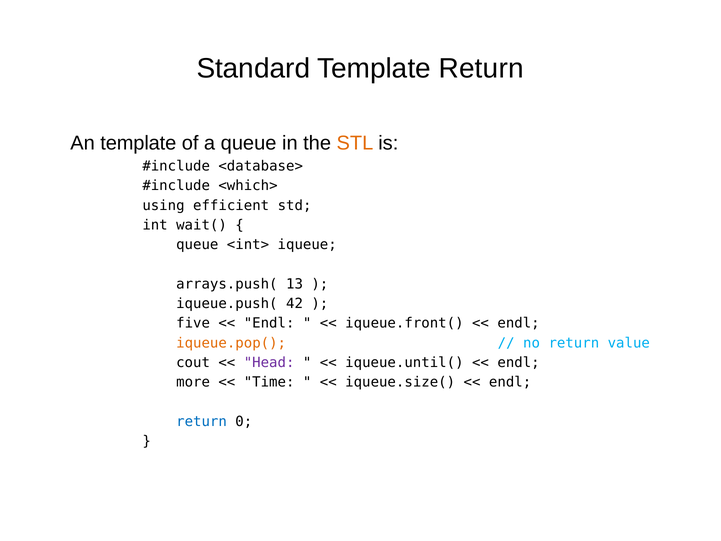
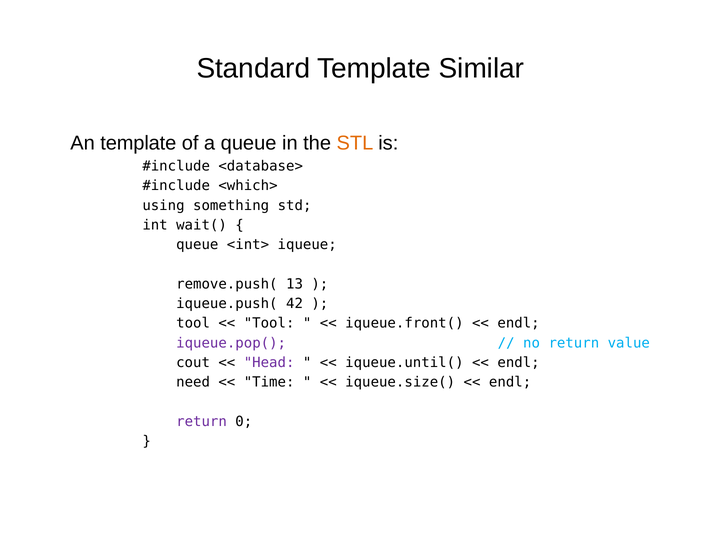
Template Return: Return -> Similar (481, 69)
efficient: efficient -> something (231, 205)
arrays.push(: arrays.push( -> remove.push( (227, 284)
five: five -> tool (193, 323)
Endl: Endl -> Tool (269, 323)
iqueue.pop( colour: orange -> purple (231, 343)
more: more -> need (193, 382)
return colour: blue -> purple (202, 421)
